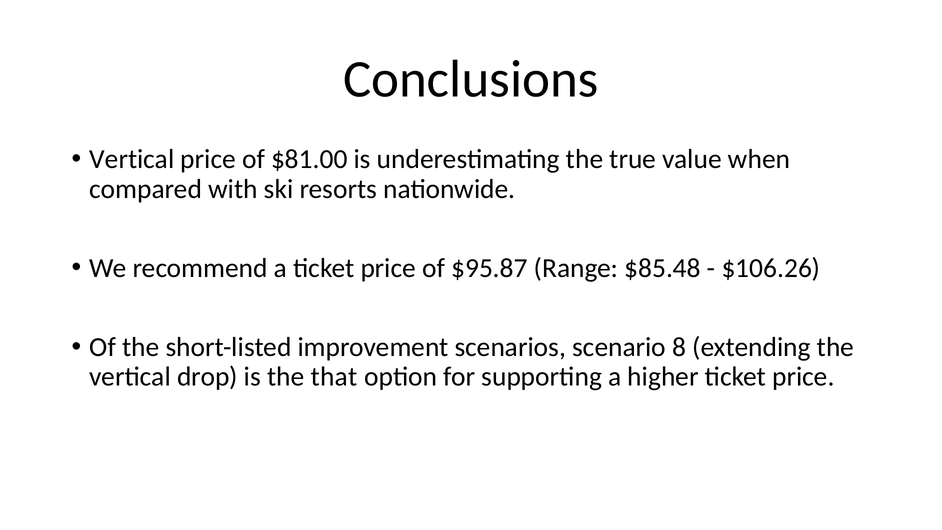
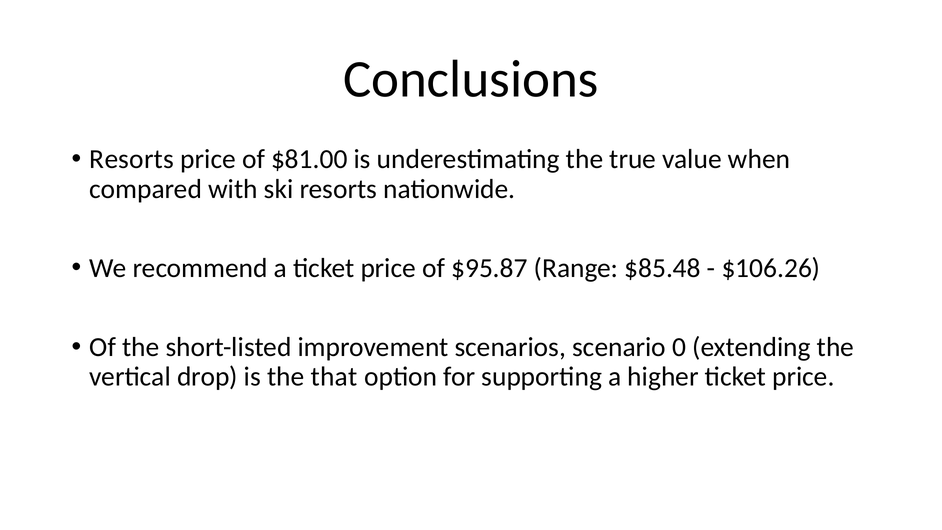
Vertical: Vertical -> Resorts (132, 159)
8: 8 -> 0 (679, 347)
